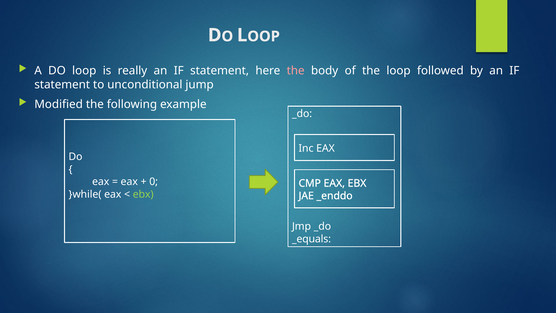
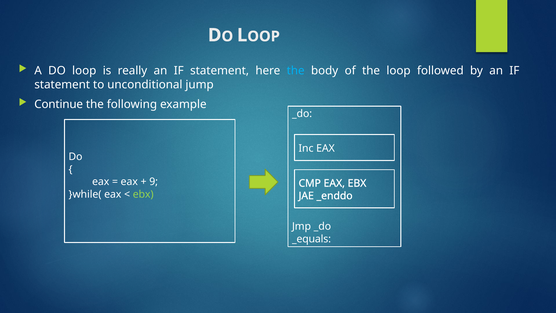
the colour: pink -> light blue (296, 71)
Modified: Modified -> Continue (59, 104)
0: 0 -> 9 (154, 182)
